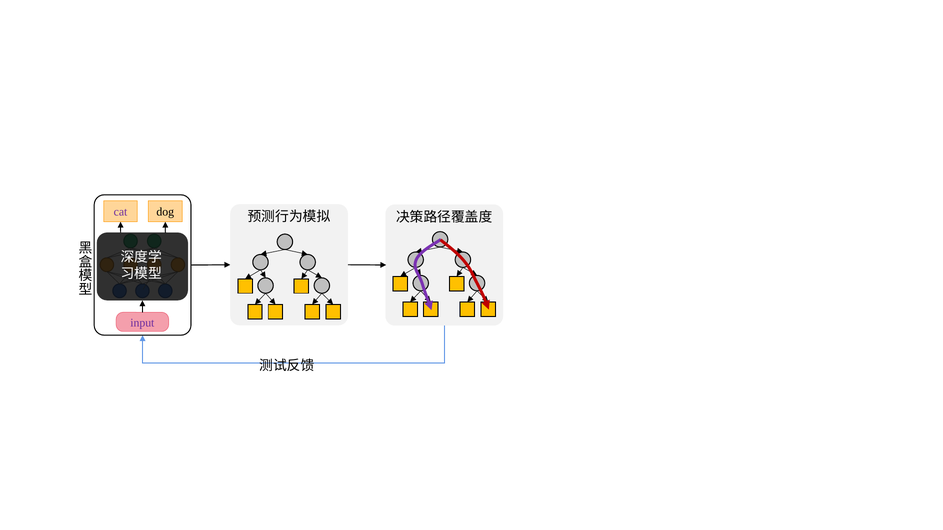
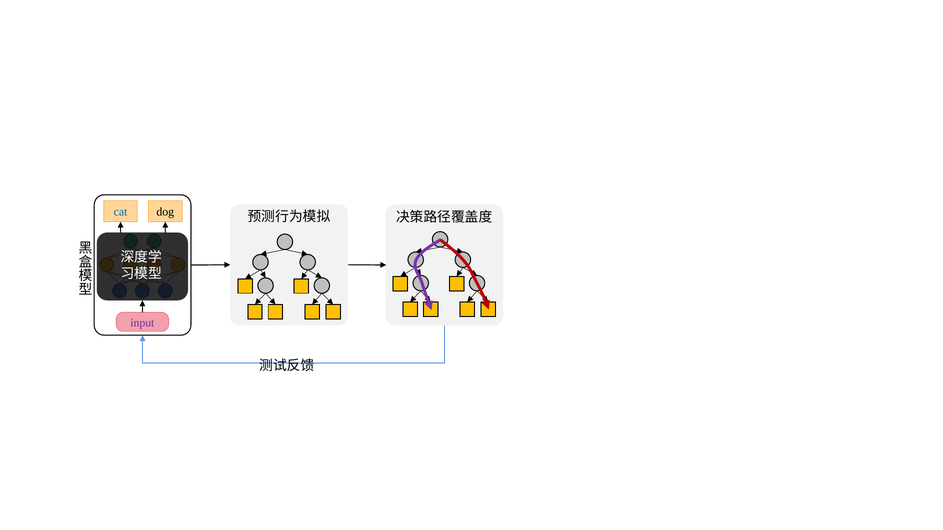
cat colour: purple -> blue (121, 212)
